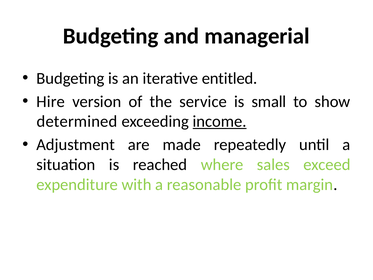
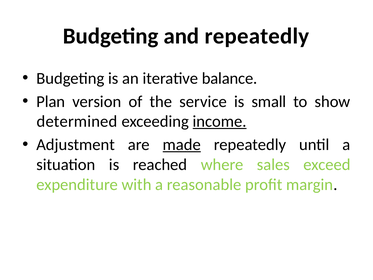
and managerial: managerial -> repeatedly (257, 36)
entitled: entitled -> balance (230, 78)
Hire: Hire -> Plan (51, 101)
made underline: none -> present (182, 145)
